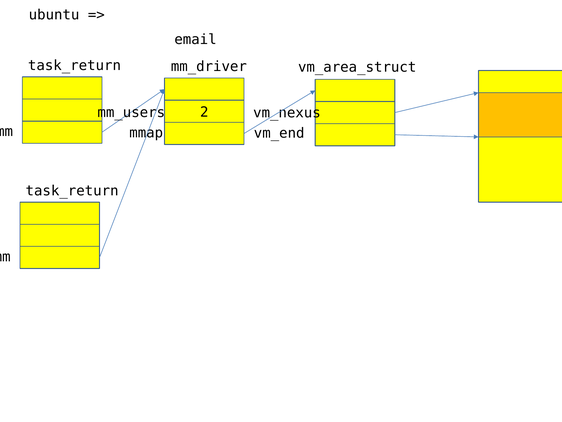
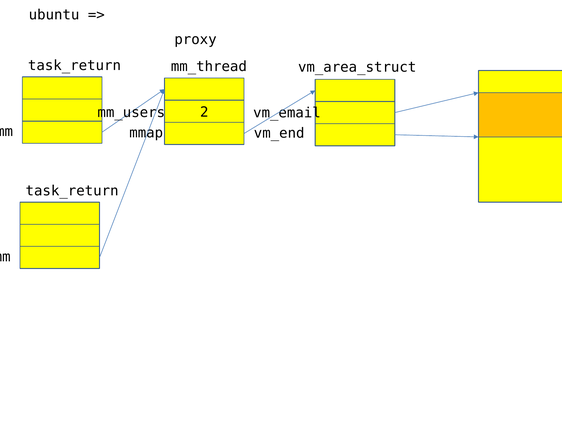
email: email -> proxy (196, 40)
mm_driver: mm_driver -> mm_thread (209, 67)
vm_nexus: vm_nexus -> vm_email (287, 113)
